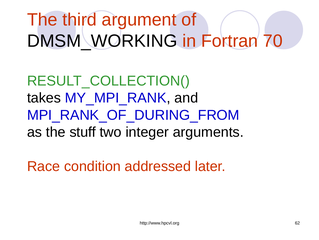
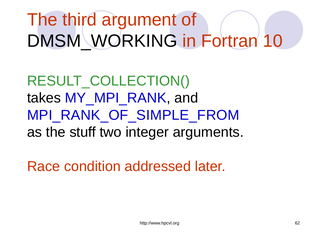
70: 70 -> 10 (273, 41)
MPI_RANK_OF_DURING_FROM: MPI_RANK_OF_DURING_FROM -> MPI_RANK_OF_SIMPLE_FROM (133, 115)
